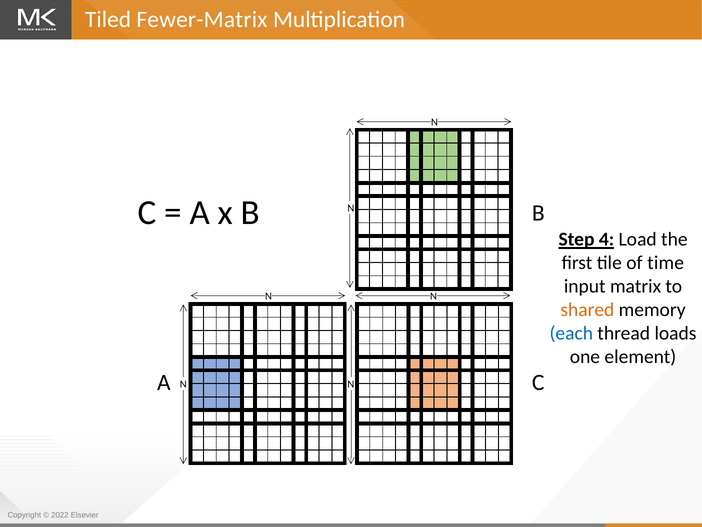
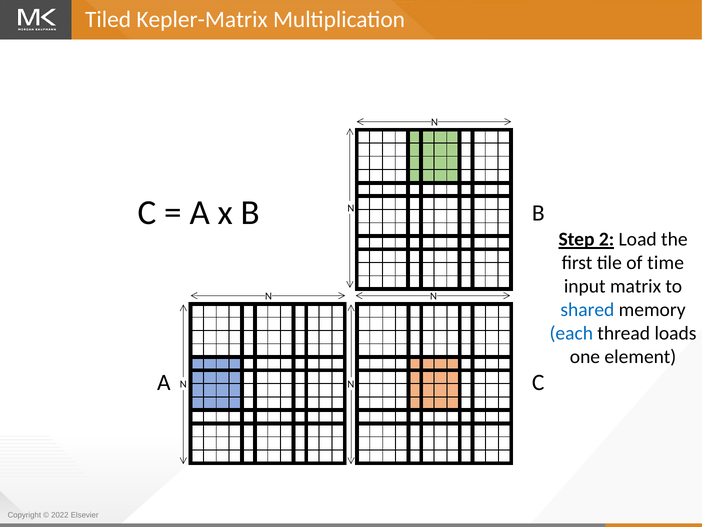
Fewer-Matrix: Fewer-Matrix -> Kepler-Matrix (202, 19)
4: 4 -> 2 (607, 239)
shared colour: orange -> blue (587, 309)
